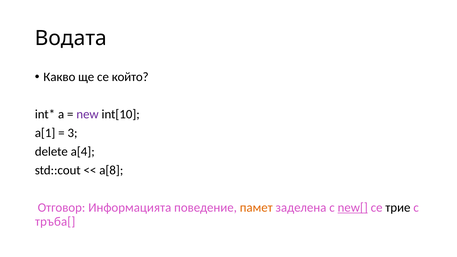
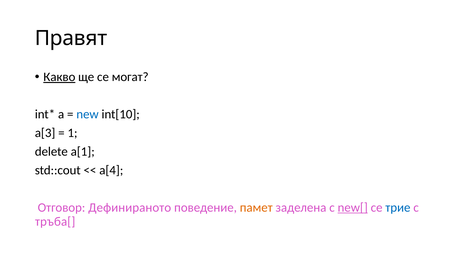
Водата: Водата -> Правят (71, 38)
Какво underline: none -> present (59, 77)
който: който -> могат (130, 77)
new colour: purple -> blue (88, 114)
a[1: a[1 -> a[3 (45, 133)
3: 3 -> 1 (73, 133)
a[4: a[4 -> a[1 (83, 152)
a[8: a[8 -> a[4 (111, 170)
Информацията: Информацията -> Дефинираното (130, 208)
трие colour: black -> blue (398, 208)
